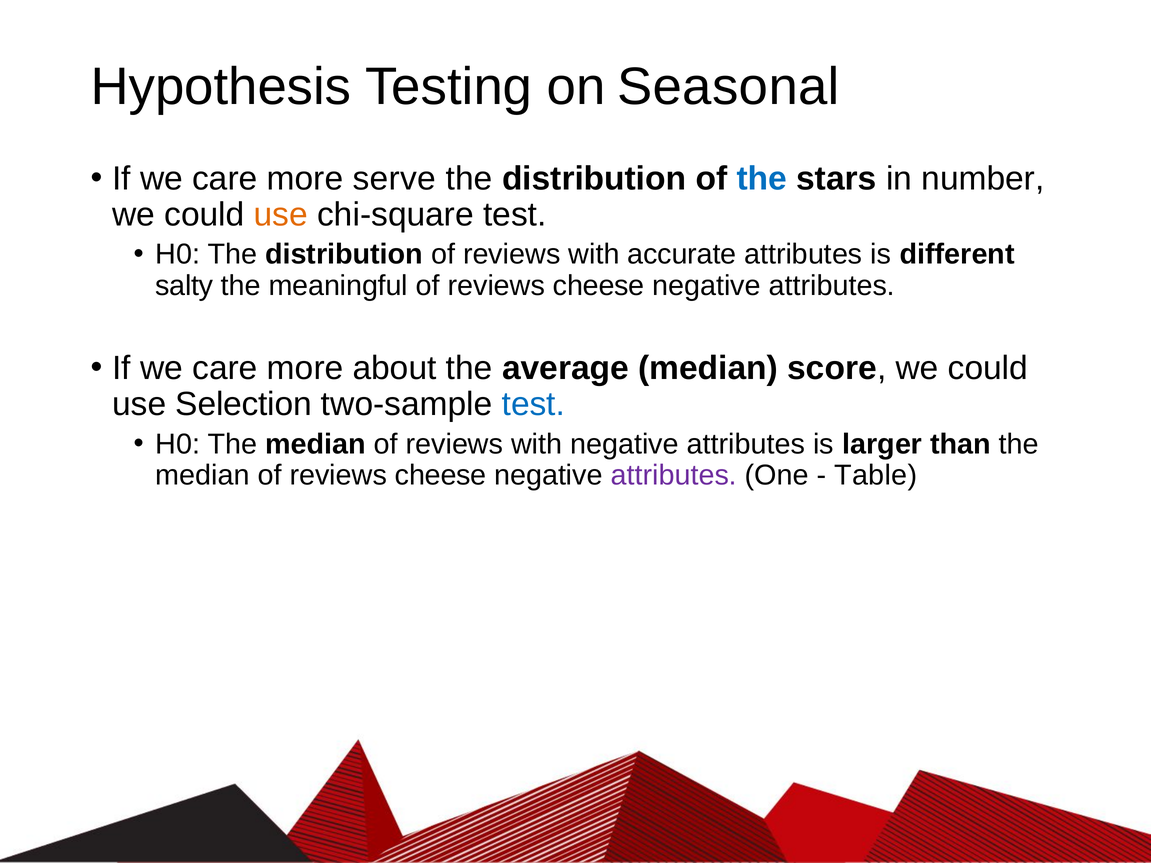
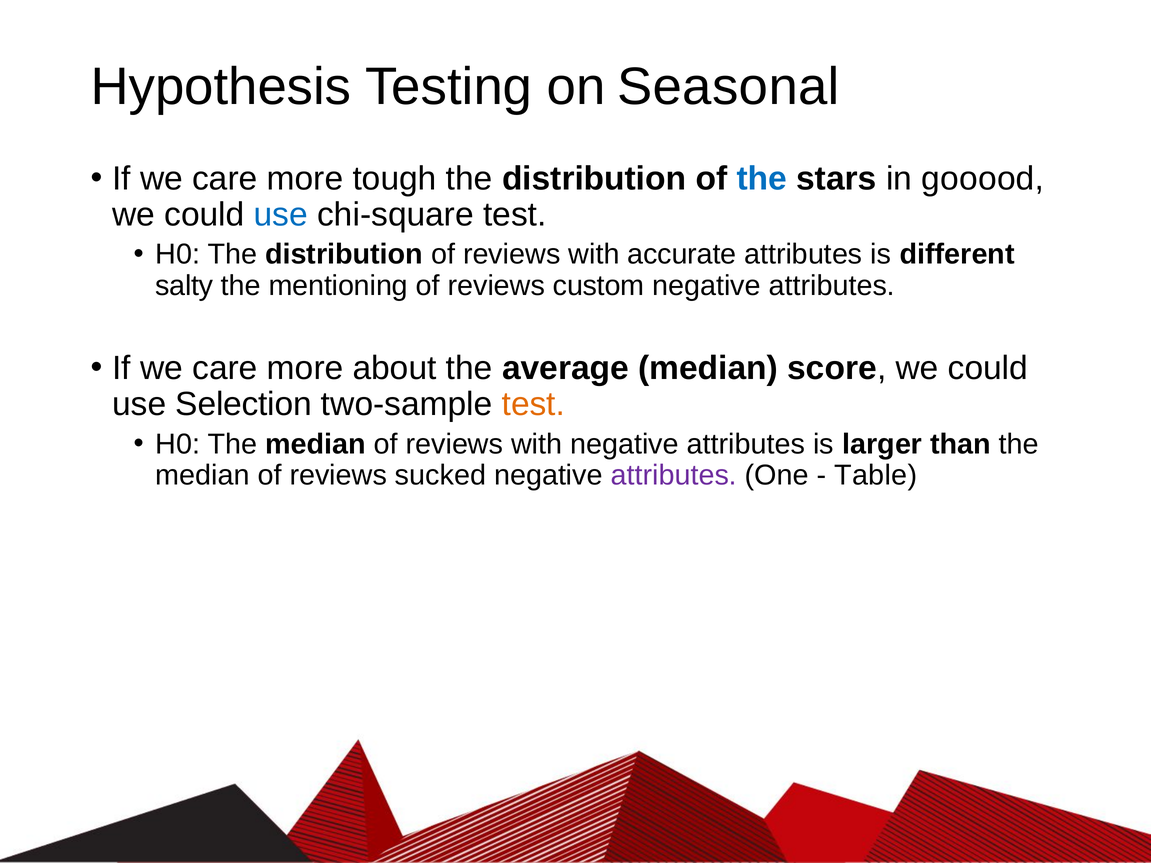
serve: serve -> tough (395, 179)
number: number -> gooood (983, 179)
use colour: orange -> blue (281, 215)
meaningful: meaningful -> mentioning (338, 286)
cheese: cheese -> custom (599, 286)
test colour: blue -> orange (533, 405)
median of reviews cheese: cheese -> sucked (441, 475)
